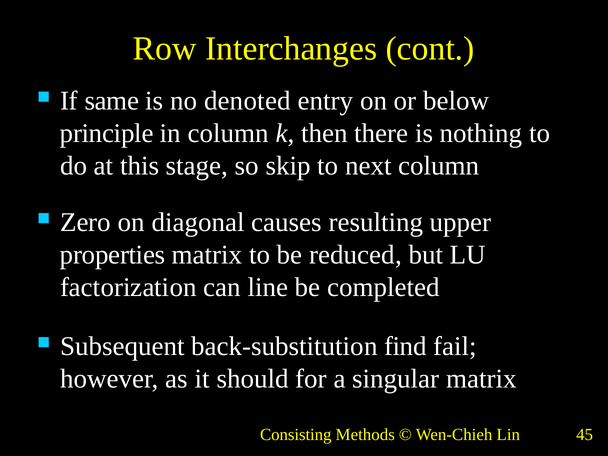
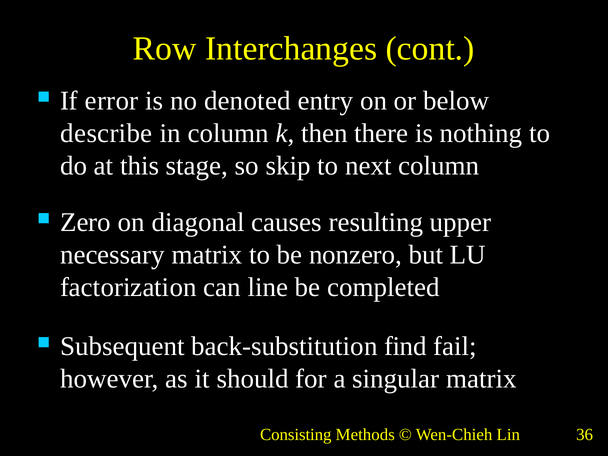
same: same -> error (112, 101)
principle: principle -> describe (106, 133)
properties: properties -> necessary (113, 255)
reduced: reduced -> nonzero (356, 255)
45: 45 -> 36 (585, 435)
